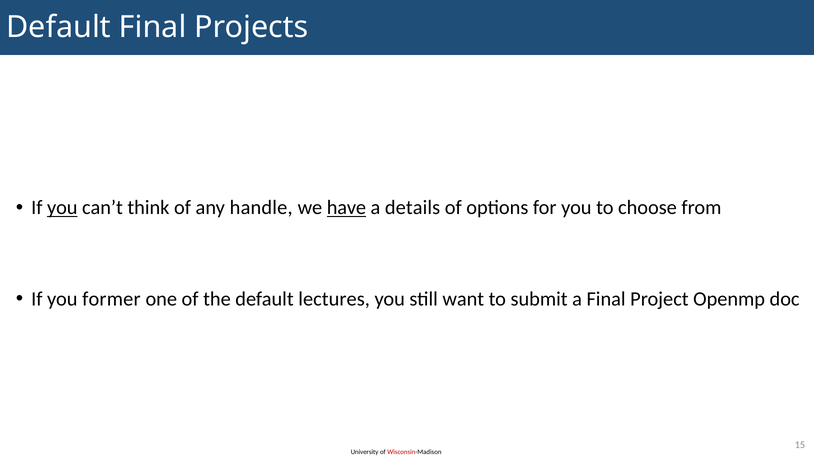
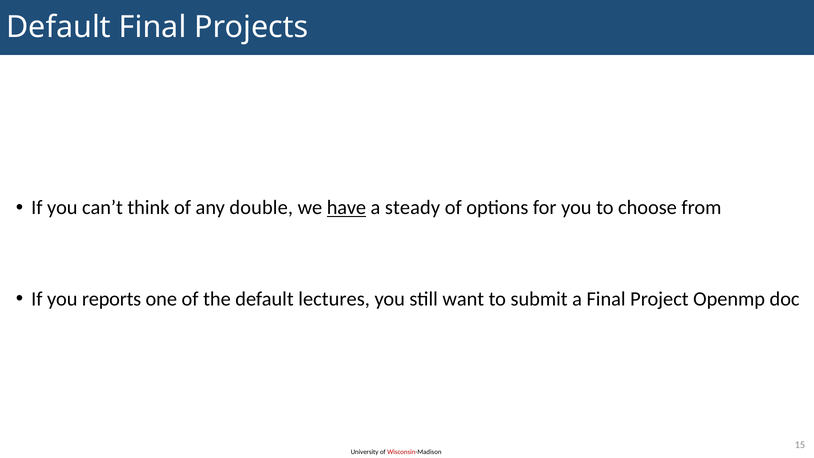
you underline: present -> none (62, 208)
handle: handle -> double (261, 208)
details: details -> steady (413, 208)
former: former -> reports (112, 299)
